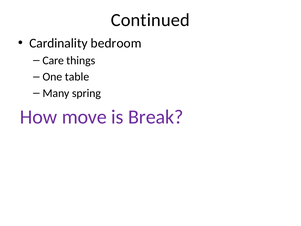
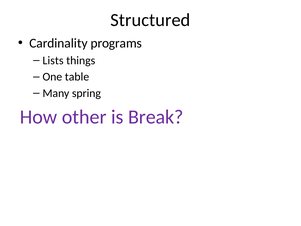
Continued: Continued -> Structured (150, 20)
bedroom: bedroom -> programs (116, 43)
Care: Care -> Lists (53, 60)
move: move -> other (84, 117)
